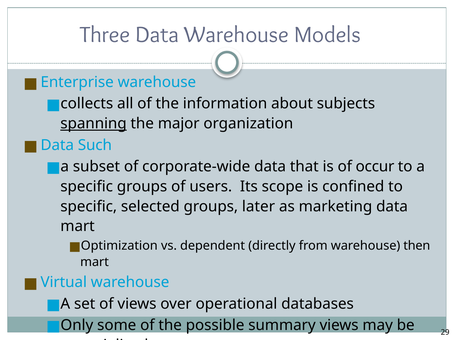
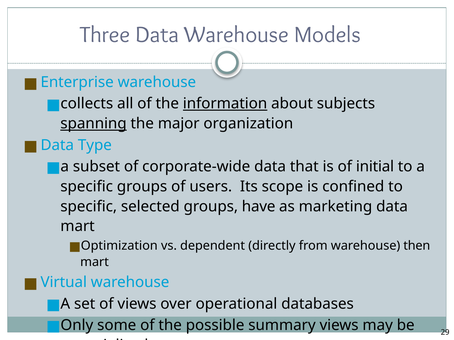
information underline: none -> present (225, 104)
Such: Such -> Type (95, 145)
occur: occur -> initial (375, 167)
later: later -> have (259, 207)
